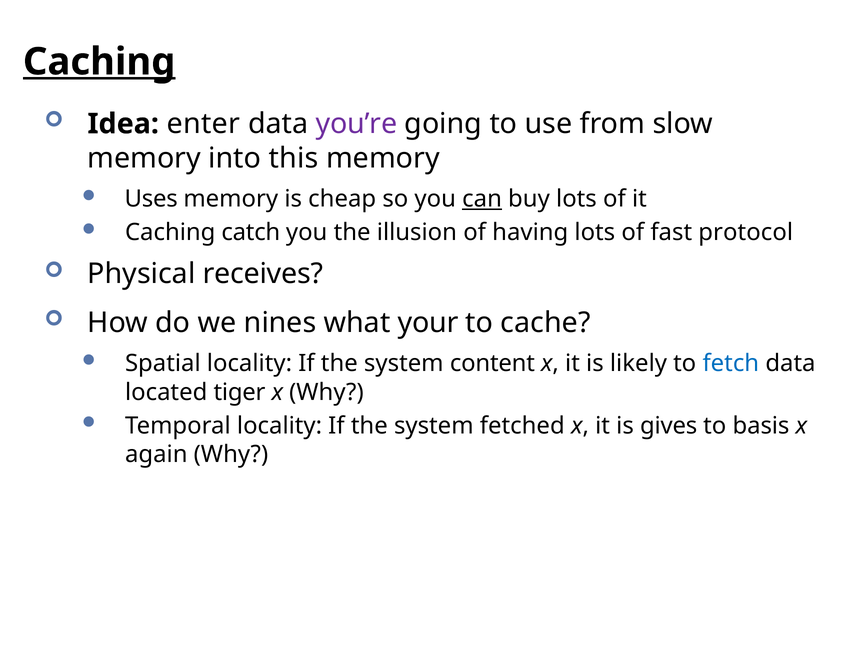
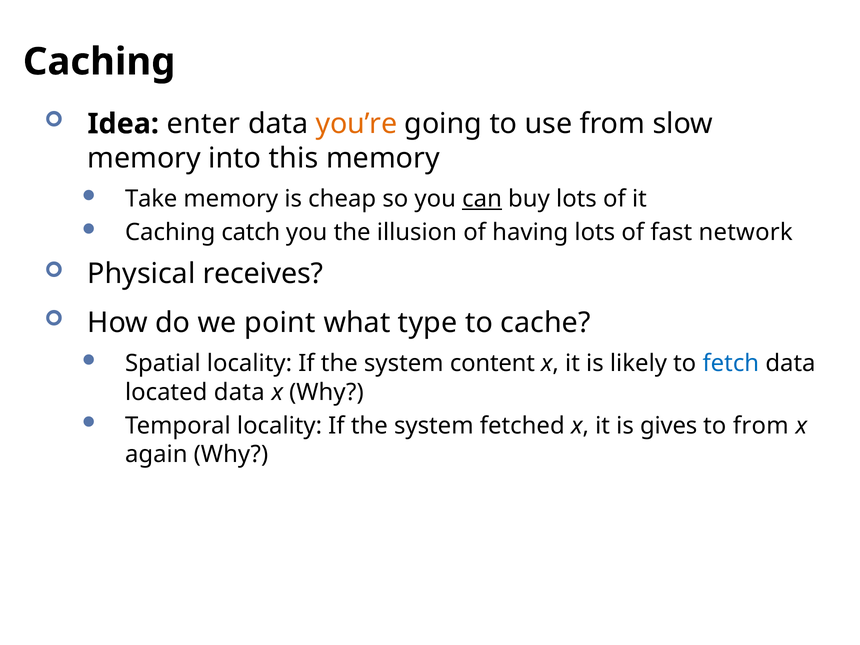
Caching underline: present -> none (99, 62)
you’re colour: purple -> orange (357, 124)
Uses: Uses -> Take (151, 199)
protocol: protocol -> network (746, 233)
nines: nines -> point (280, 323)
your: your -> type (428, 323)
located tiger: tiger -> data (239, 392)
to basis: basis -> from (761, 426)
